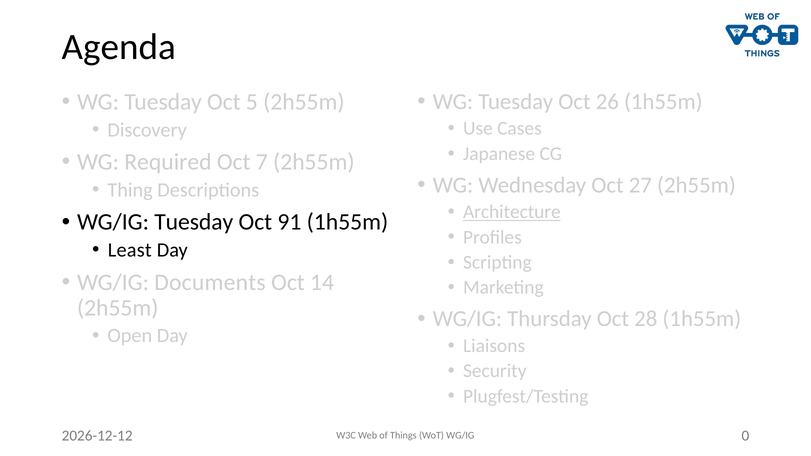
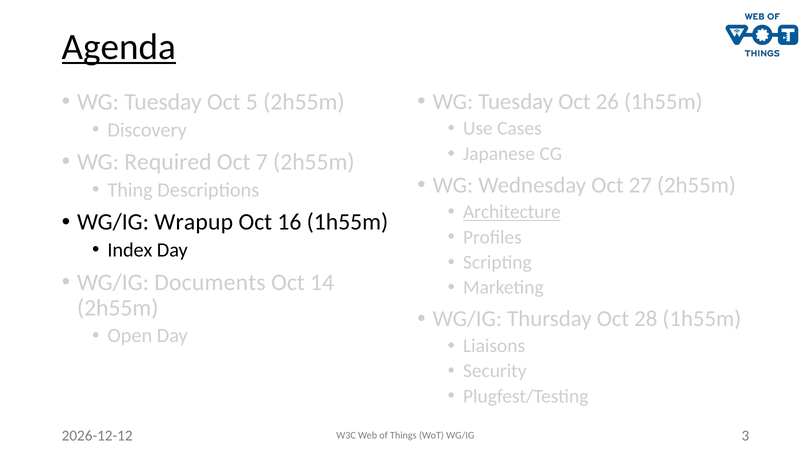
Agenda underline: none -> present (119, 47)
WG/IG Tuesday: Tuesday -> Wrapup (194, 222)
91: 91 -> 16 (289, 222)
Least: Least -> Index (130, 250)
0: 0 -> 3 (745, 436)
